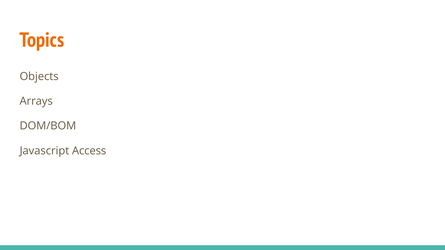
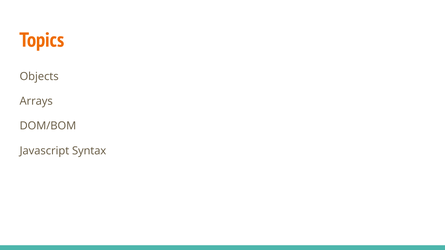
Access: Access -> Syntax (89, 151)
